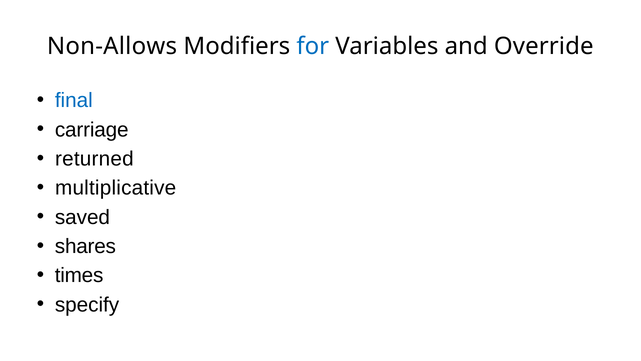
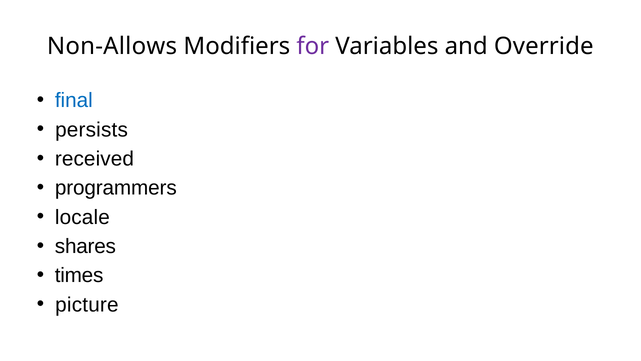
for colour: blue -> purple (313, 46)
carriage: carriage -> persists (92, 130)
returned: returned -> received (94, 159)
multiplicative: multiplicative -> programmers (116, 188)
saved: saved -> locale (82, 217)
specify: specify -> picture (87, 304)
